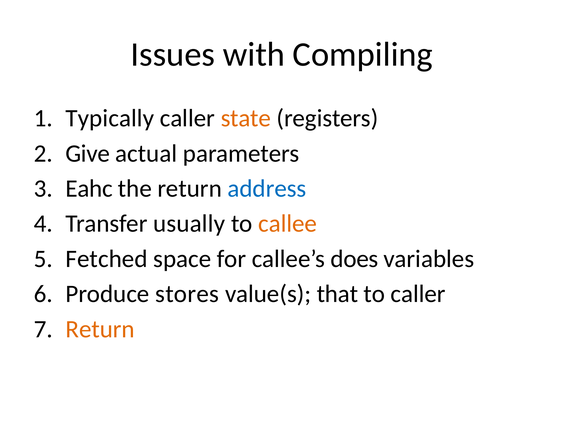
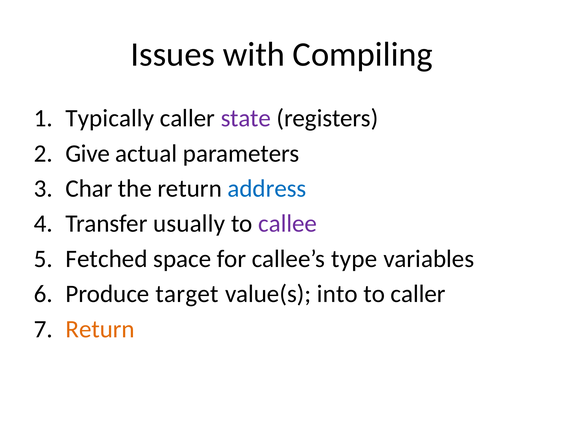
state colour: orange -> purple (246, 118)
Eahc: Eahc -> Char (89, 189)
callee colour: orange -> purple (288, 224)
does: does -> type (354, 259)
stores: stores -> target (187, 294)
that: that -> into (337, 294)
